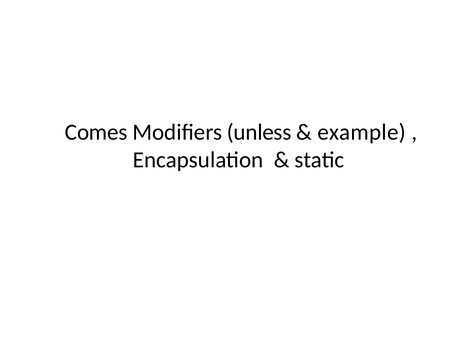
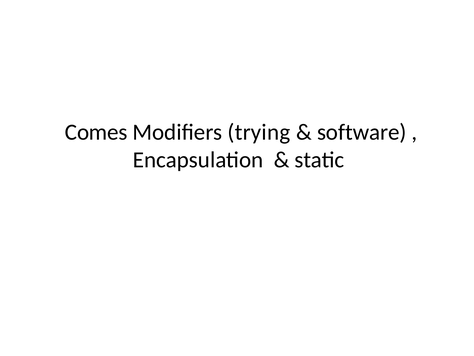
unless: unless -> trying (259, 132)
example: example -> software (362, 132)
